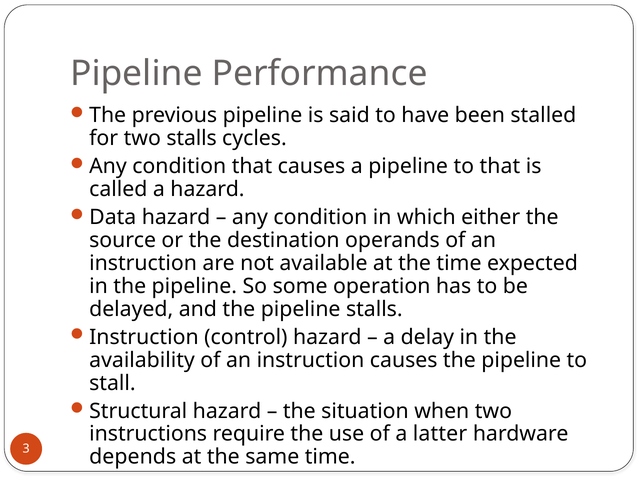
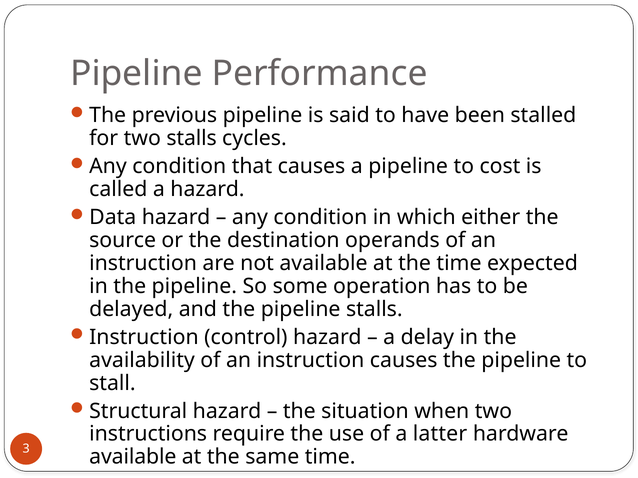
to that: that -> cost (500, 167)
depends: depends -> available (133, 457)
